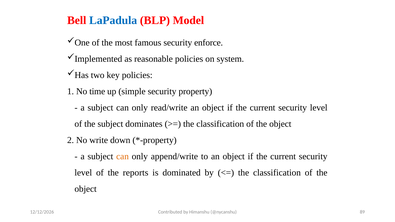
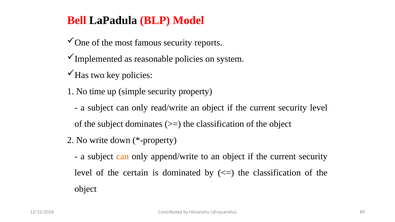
LaPadula colour: blue -> black (113, 20)
enforce: enforce -> reports (208, 43)
reports: reports -> certain (136, 173)
